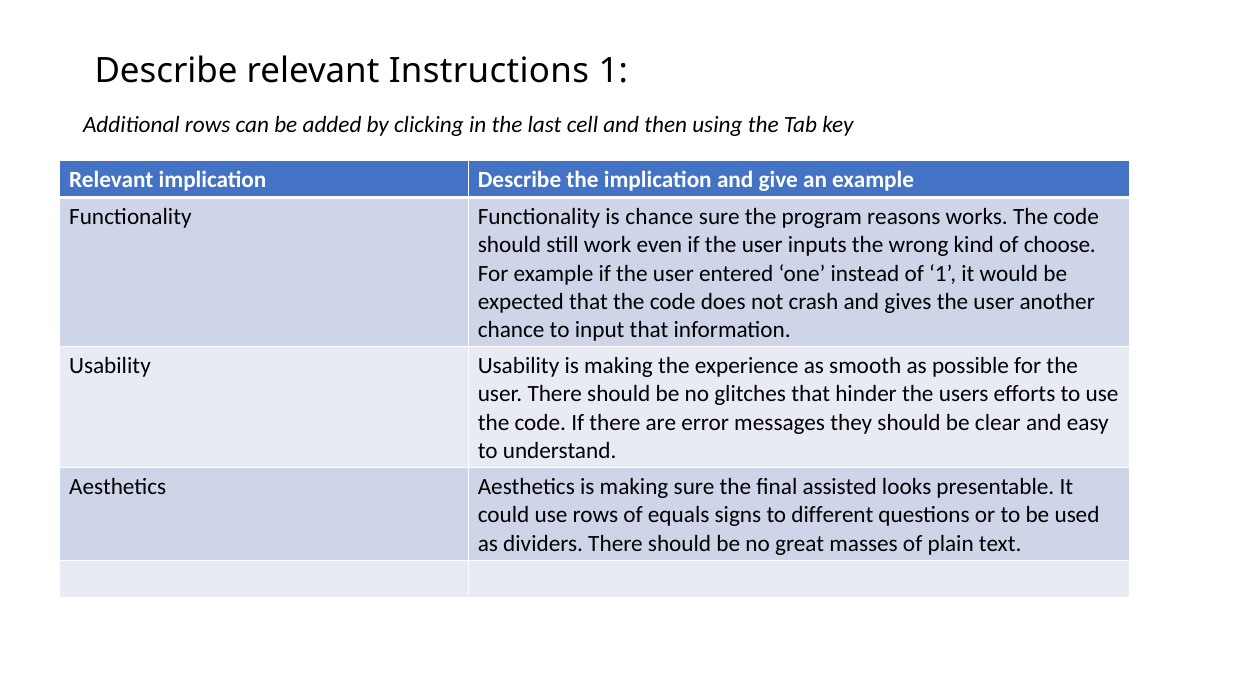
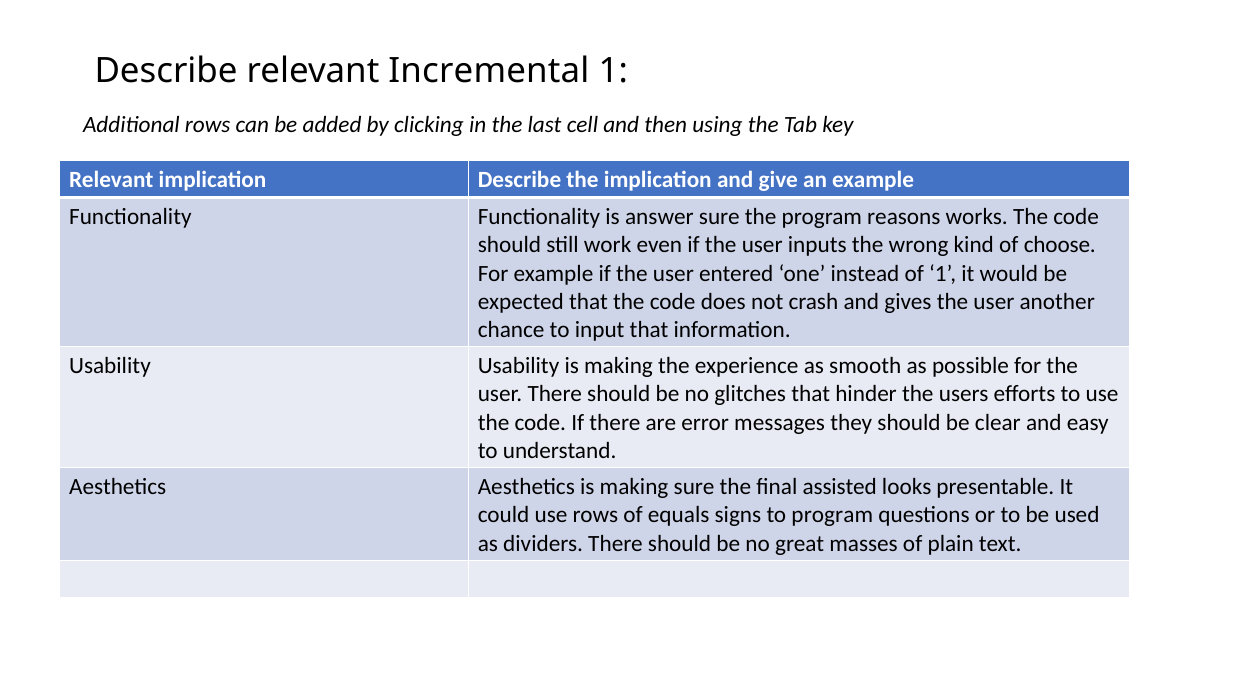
Instructions: Instructions -> Incremental (489, 71)
is chance: chance -> answer (659, 217)
to different: different -> program (832, 515)
